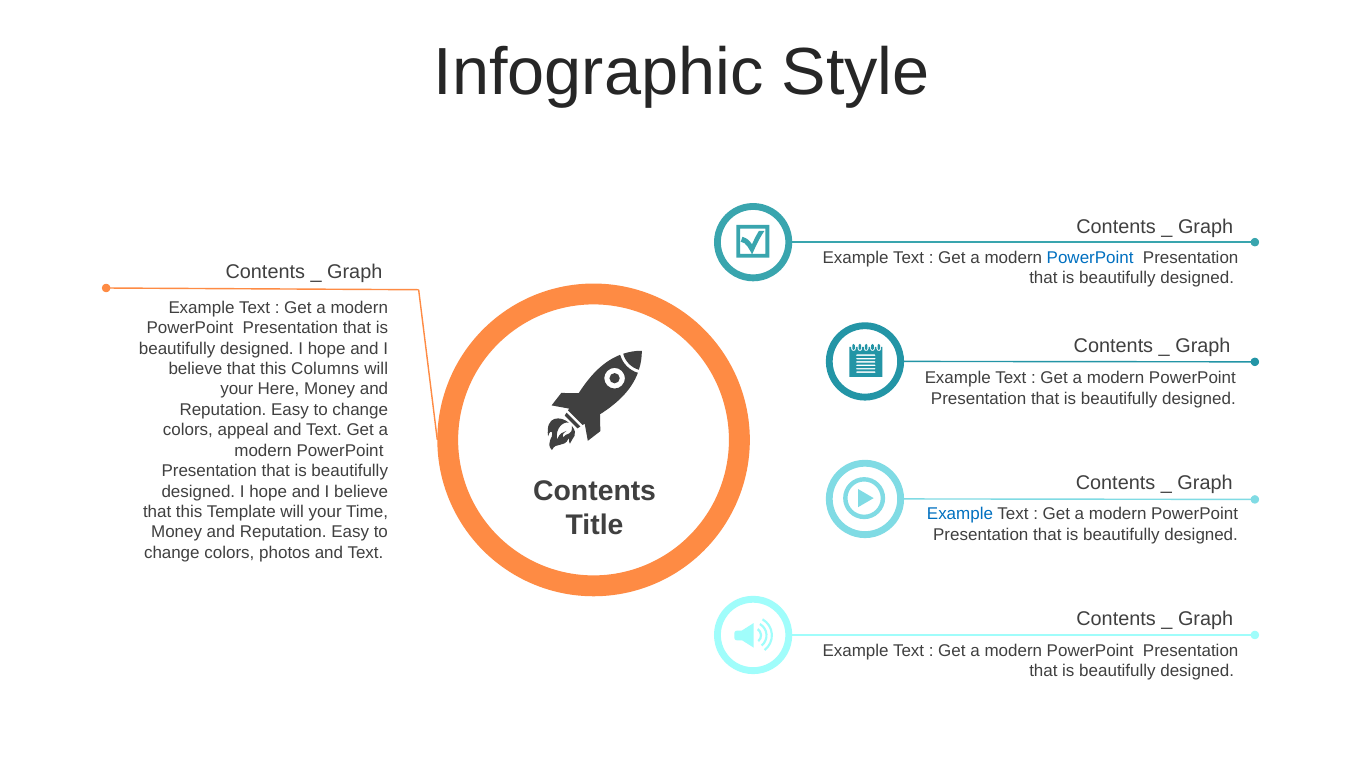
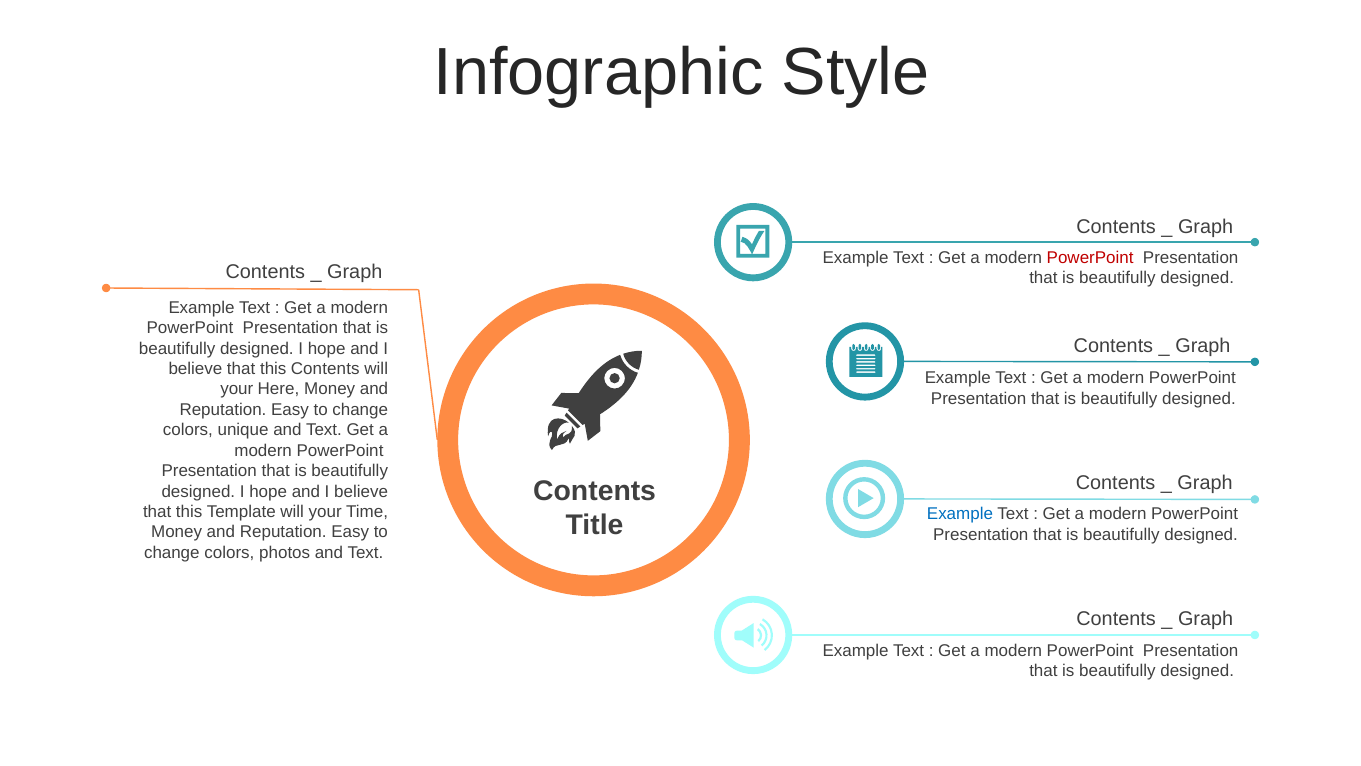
PowerPoint colour: blue -> red (1090, 258)
this Columns: Columns -> Contents (325, 369)
appeal: appeal -> unique (243, 430)
